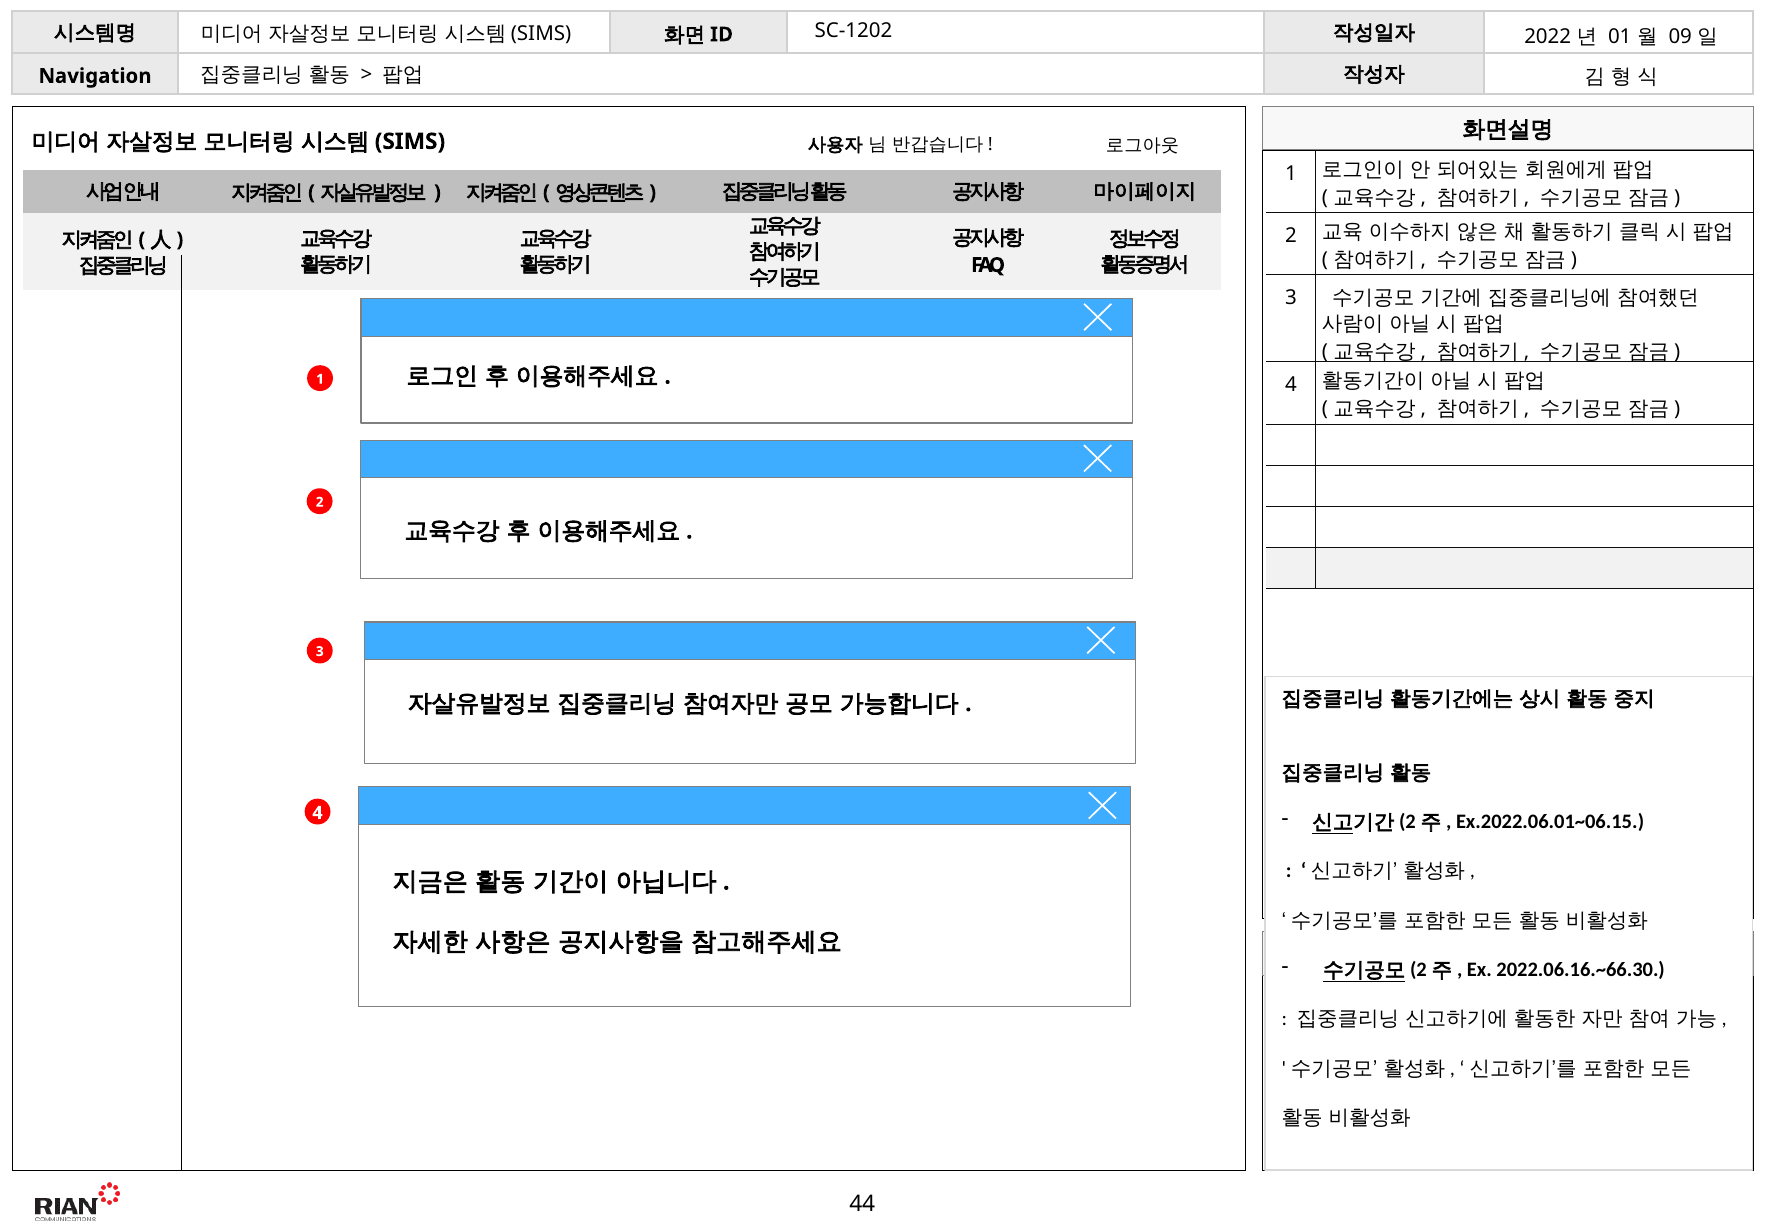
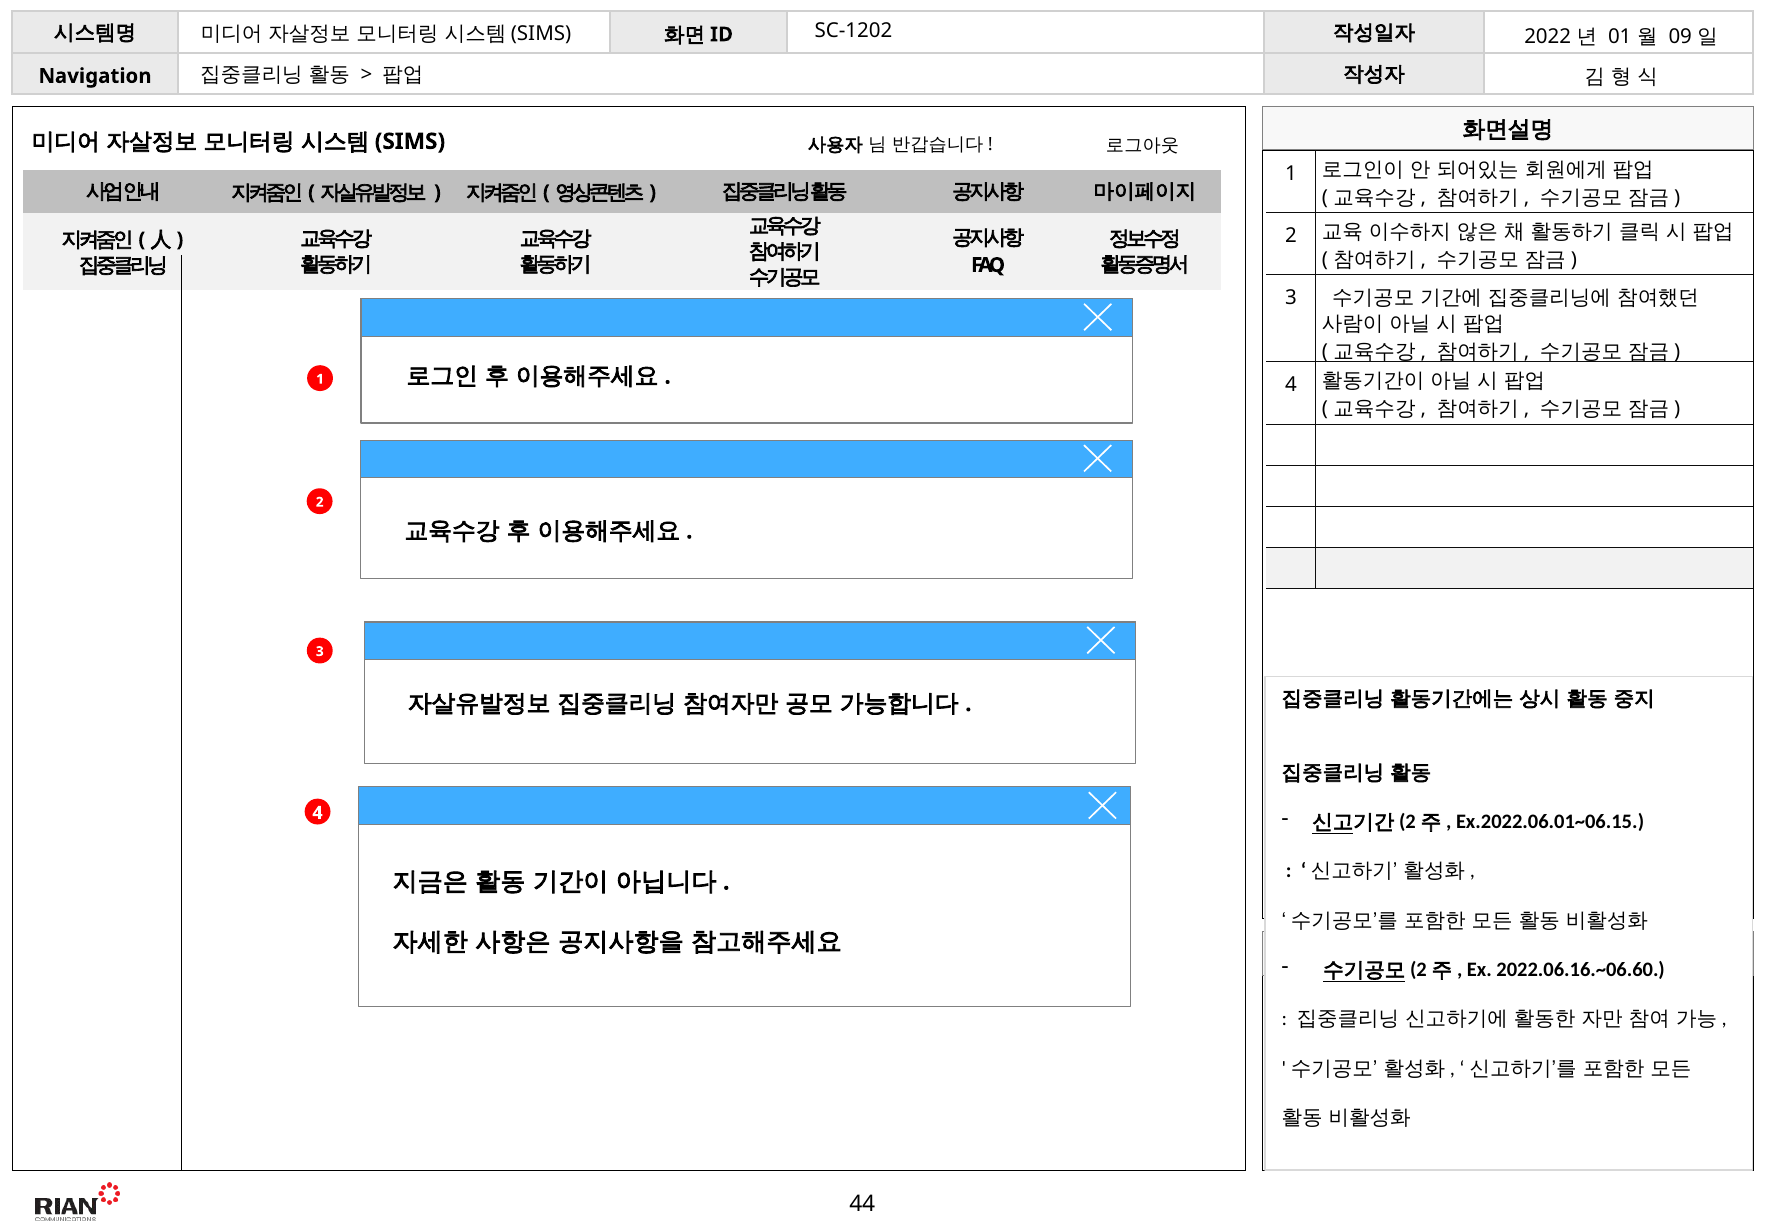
2022.06.16.~66.30: 2022.06.16.~66.30 -> 2022.06.16.~06.60 (1581, 970)
